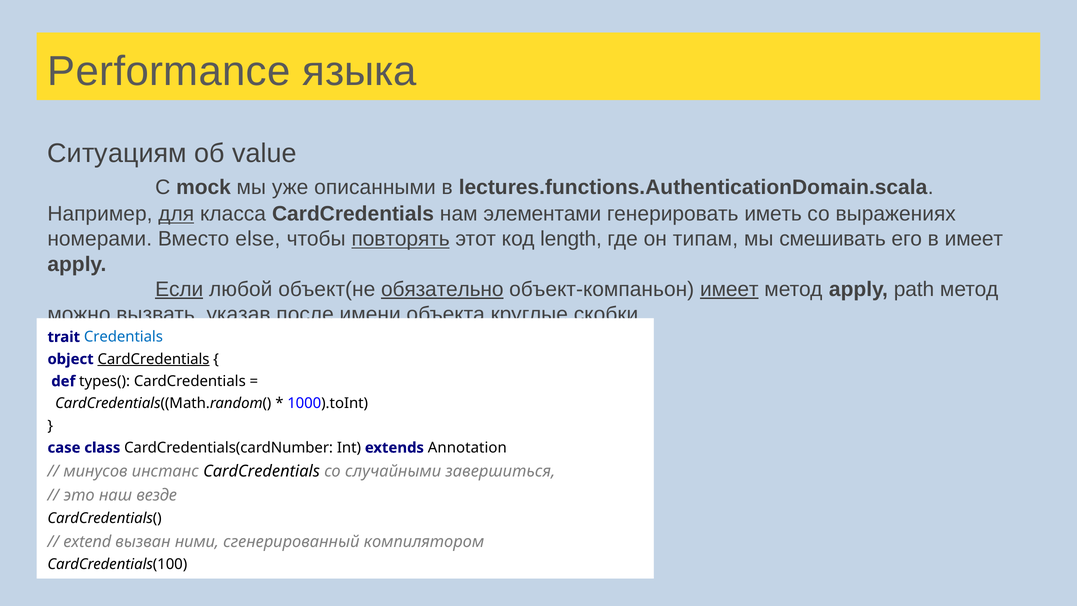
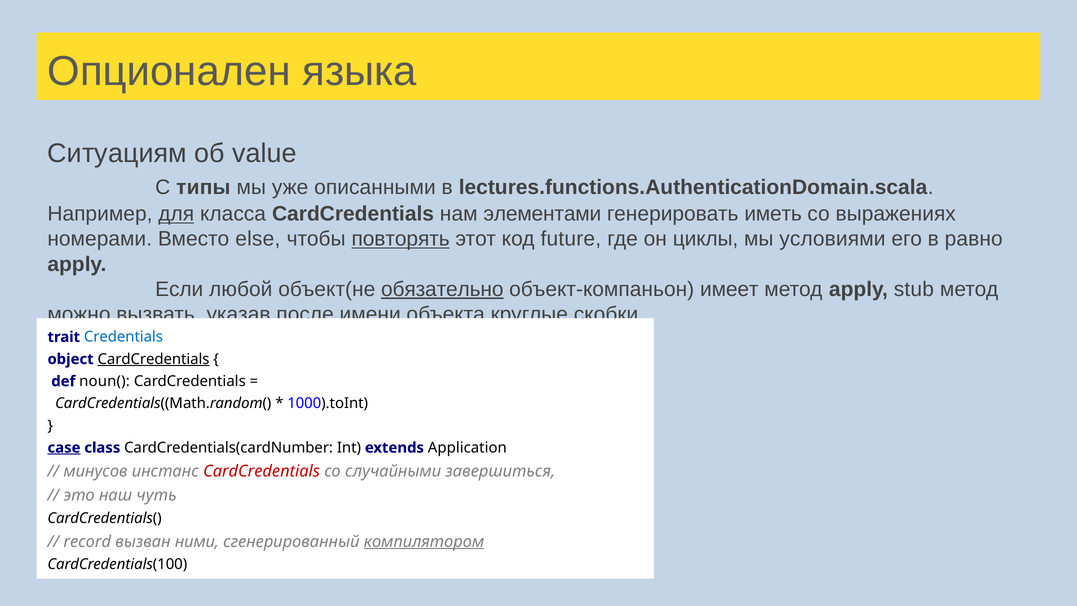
Performance: Performance -> Опционален (169, 71)
mock: mock -> типы (203, 187)
length: length -> future (571, 239)
типам: типам -> циклы (706, 239)
смешивать: смешивать -> условиями (832, 239)
в имеет: имеет -> равно (974, 239)
Если underline: present -> none (179, 289)
имеет underline: present -> none (729, 289)
path: path -> stub (914, 289)
types(: types( -> noun( (105, 381)
case underline: none -> present (64, 448)
Annotation: Annotation -> Application (467, 448)
CardCredentials colour: black -> red (262, 471)
везде: везде -> чуть (157, 495)
extend: extend -> record (87, 541)
компилятором underline: none -> present (424, 541)
